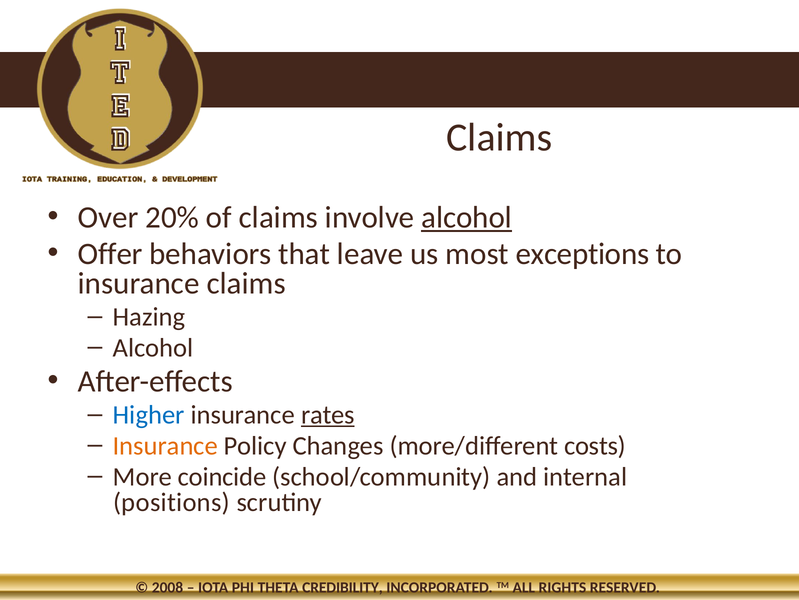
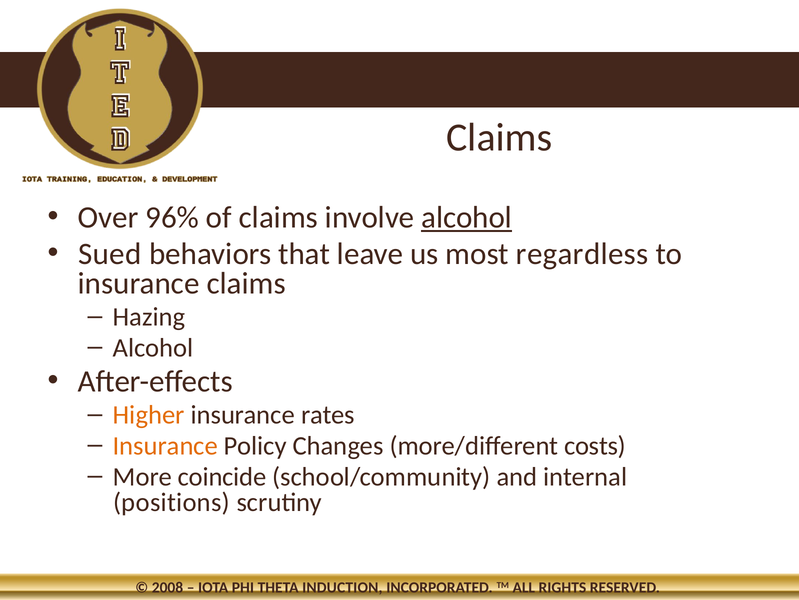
20%: 20% -> 96% (172, 217)
Offer: Offer -> Sued (110, 253)
exceptions: exceptions -> regardless (582, 253)
Higher colour: blue -> orange (149, 414)
rates underline: present -> none (328, 414)
CREDIBILITY: CREDIBILITY -> INDUCTION (342, 587)
